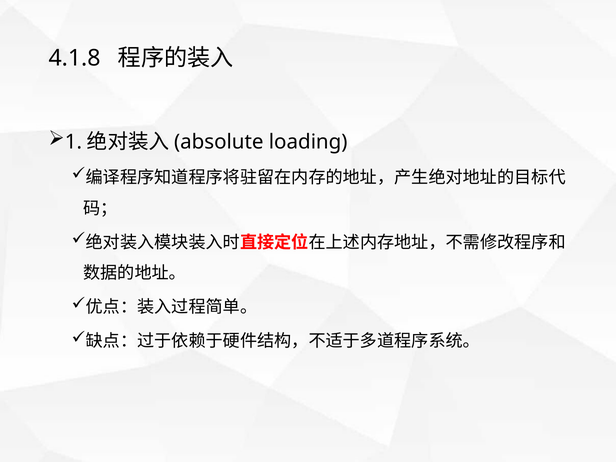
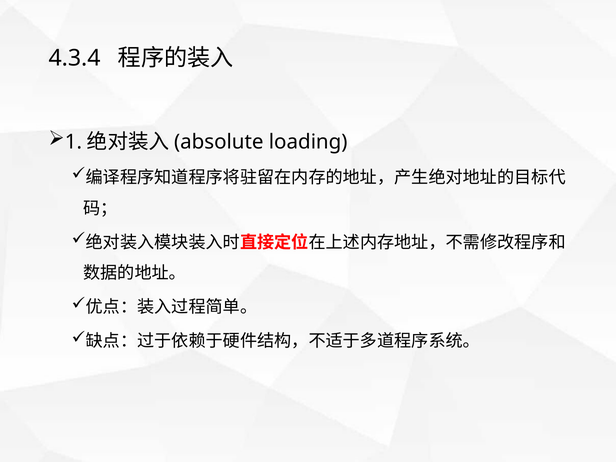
4.1.8: 4.1.8 -> 4.3.4 (75, 58)
